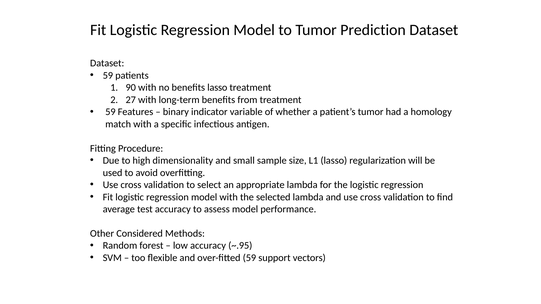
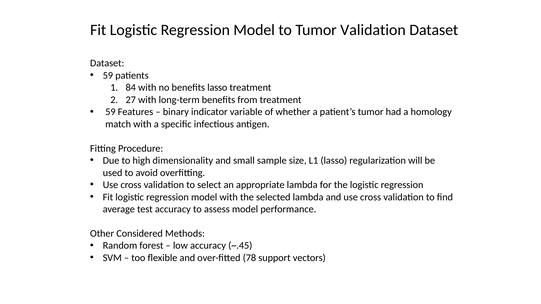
Tumor Prediction: Prediction -> Validation (373, 30)
90: 90 -> 84 (131, 88)
~.95: ~.95 -> ~.45 (240, 246)
over-fitted 59: 59 -> 78 (249, 258)
